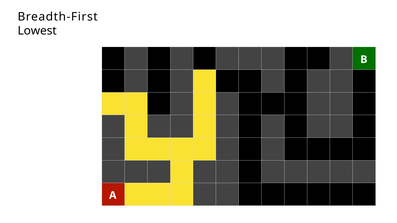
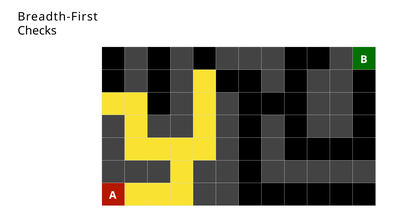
Lowest: Lowest -> Checks (37, 31)
